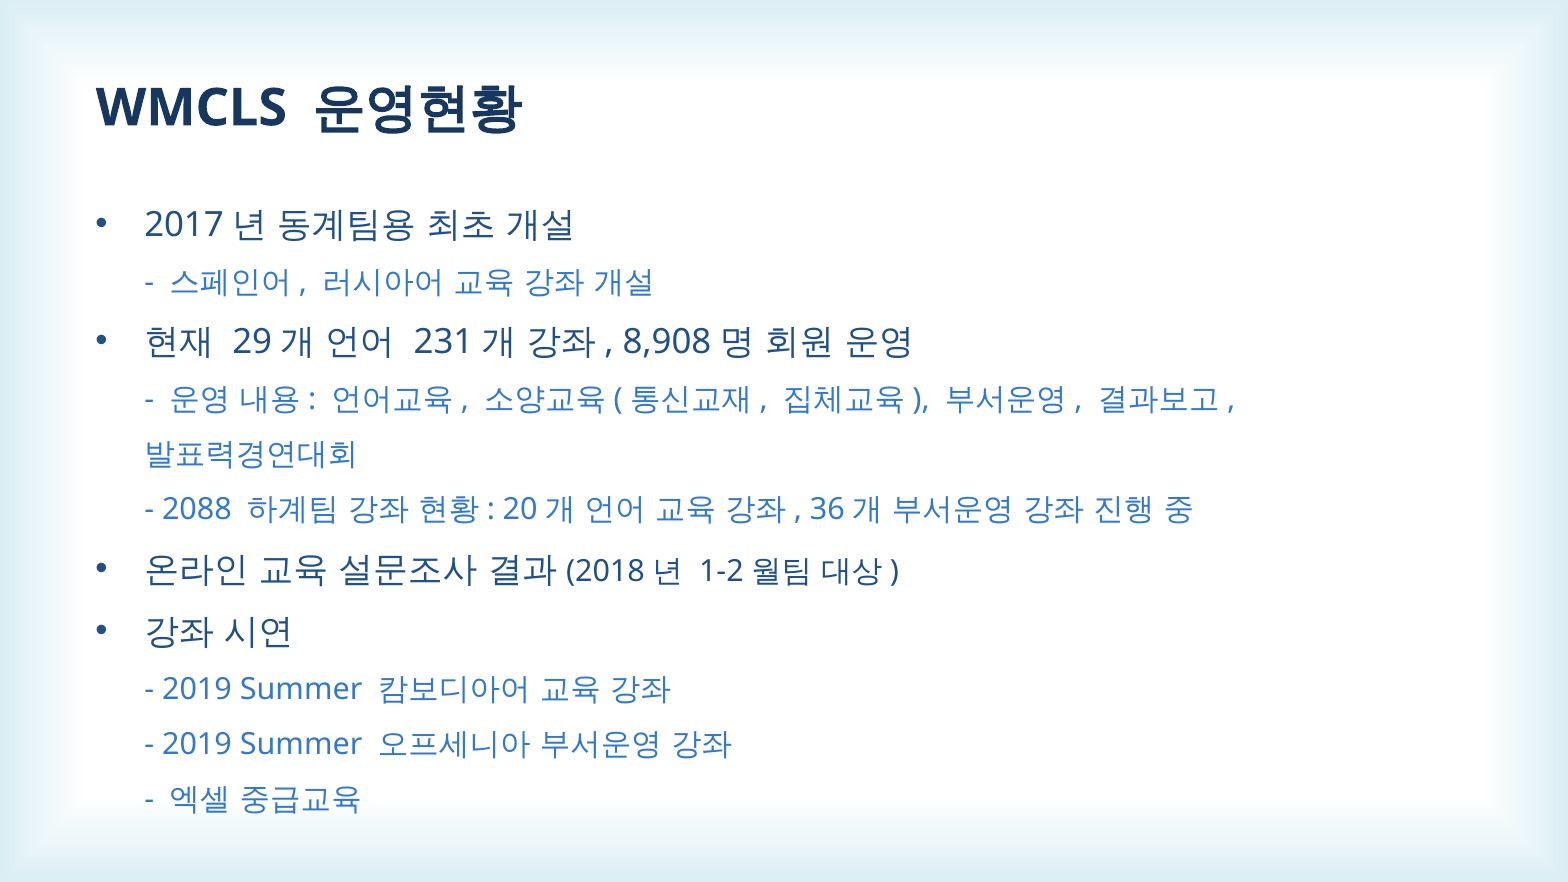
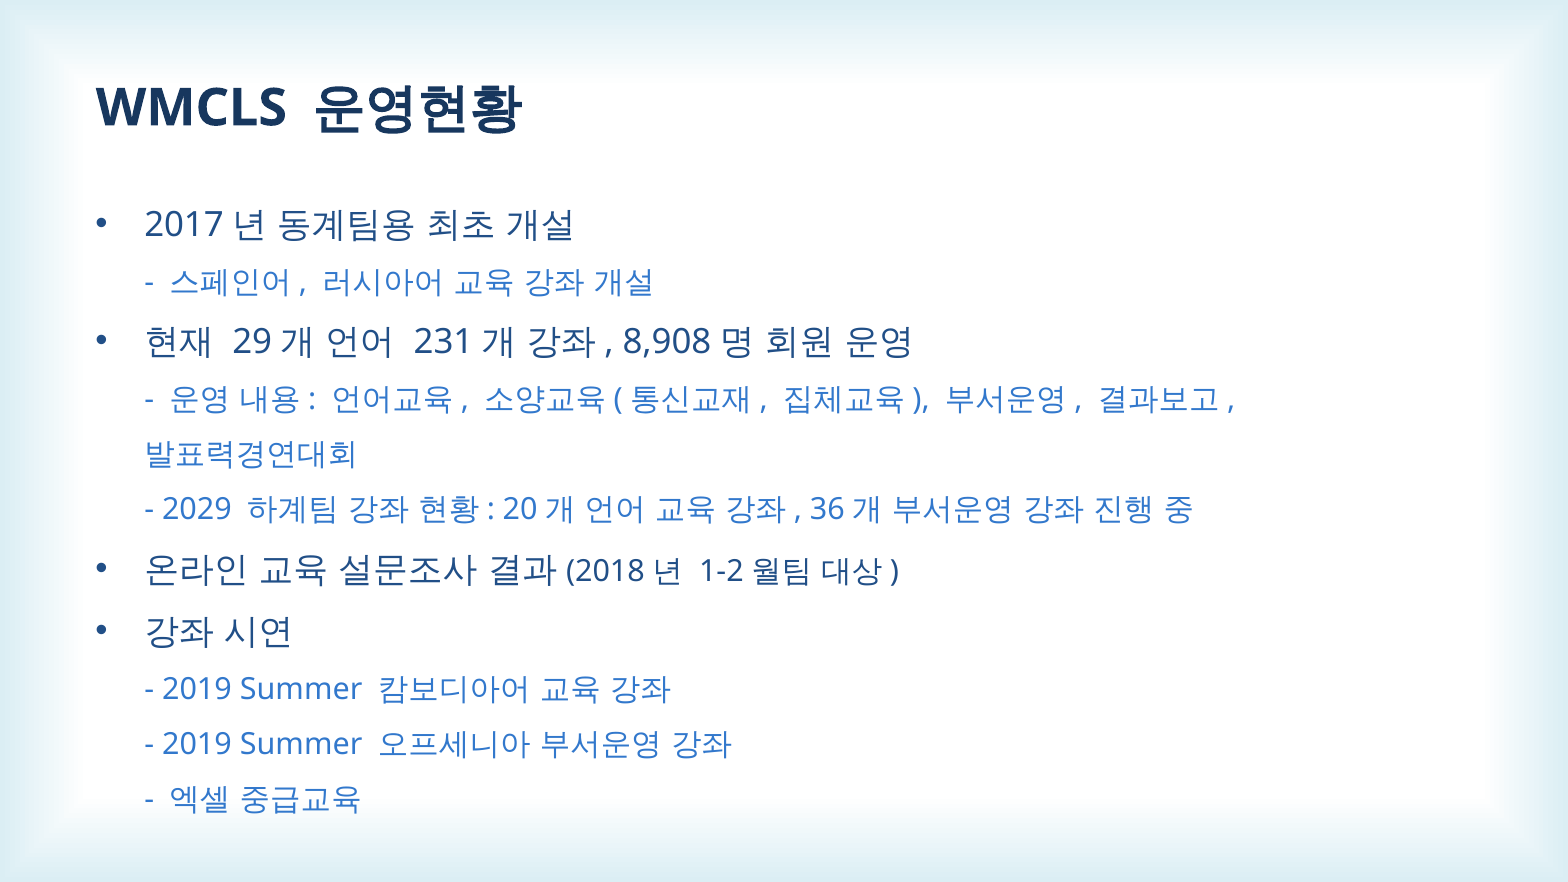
2088: 2088 -> 2029 (197, 509)
